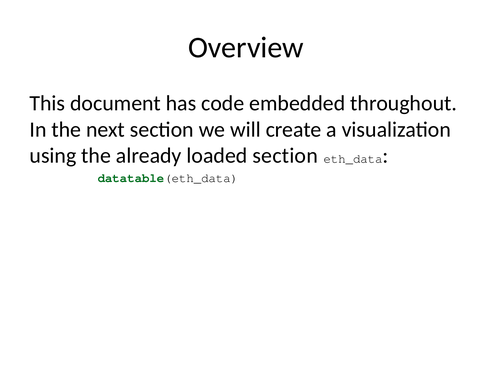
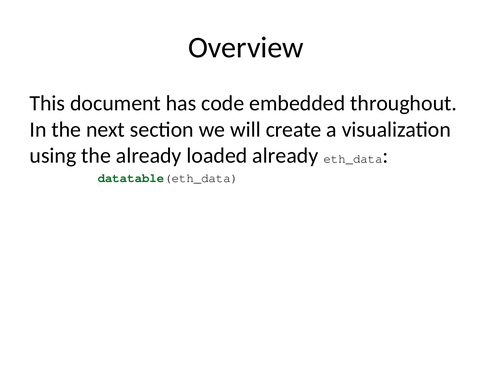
loaded section: section -> already (285, 156)
